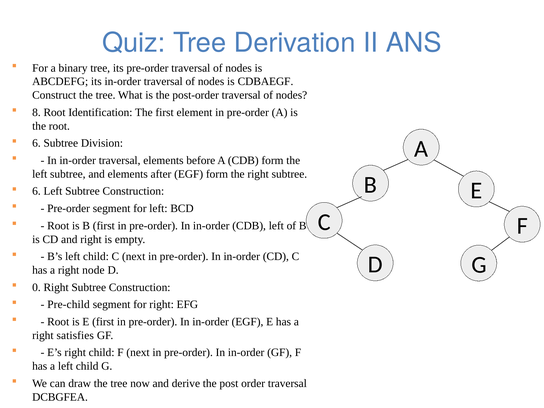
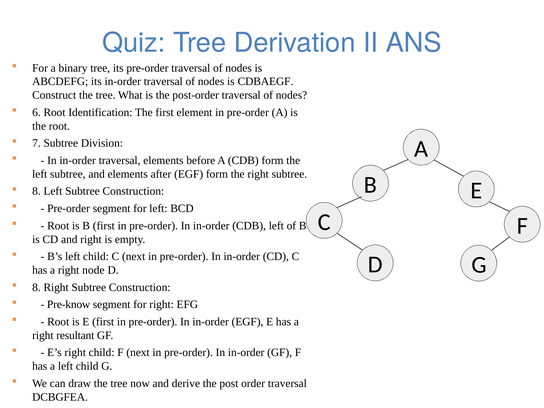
8: 8 -> 6 (36, 112)
6: 6 -> 7 (36, 143)
6: 6 -> 8 (36, 191)
0: 0 -> 8 (36, 287)
Pre-child: Pre-child -> Pre-know (69, 305)
satisfies: satisfies -> resultant (75, 335)
